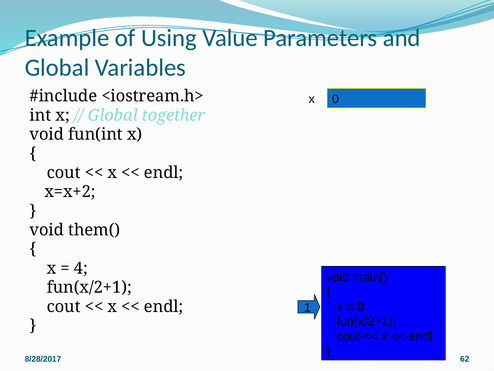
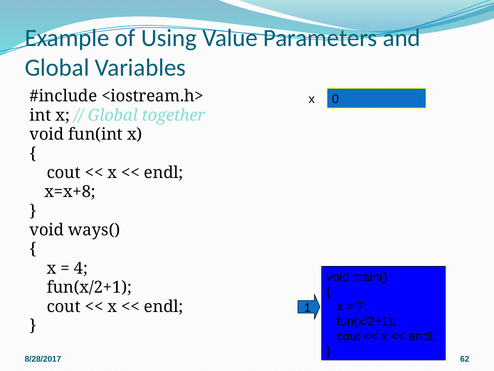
x=x+2: x=x+2 -> x=x+8 (70, 192)
them(: them( -> ways( (94, 230)
0: 0 -> 7 (362, 306)
